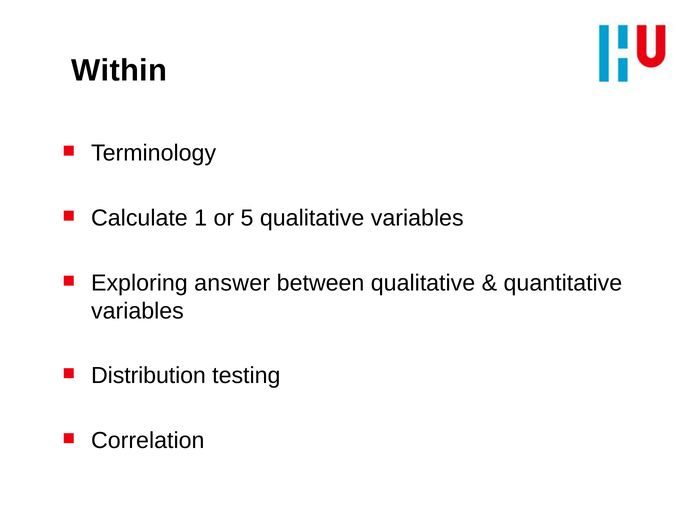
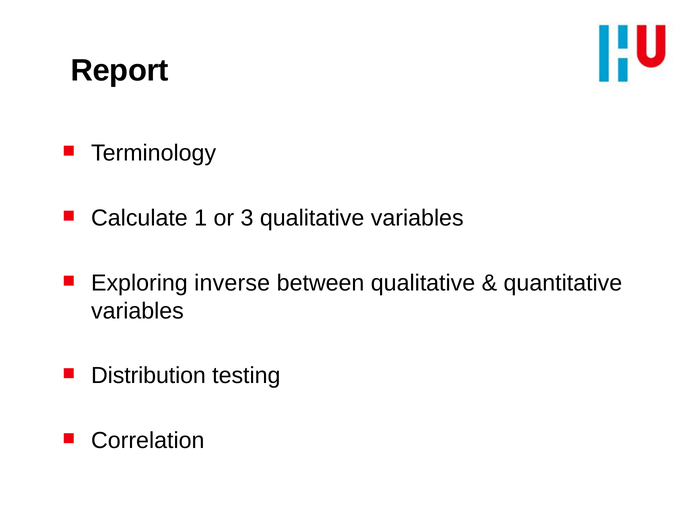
Within: Within -> Report (120, 71)
5: 5 -> 3 (247, 218)
answer: answer -> inverse (232, 283)
